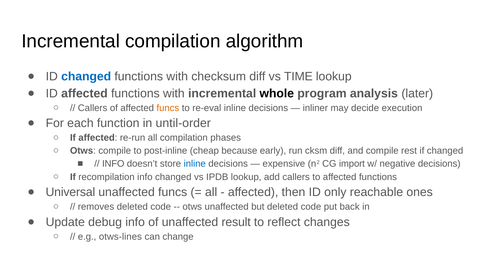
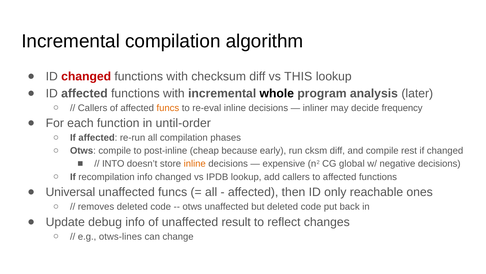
changed colour: blue -> red (86, 76)
TIME: TIME -> THIS (298, 76)
execution: execution -> frequency (402, 108)
INFO: INFO -> INTO (113, 163)
inline colour: blue -> orange (195, 163)
import: import -> global (352, 163)
